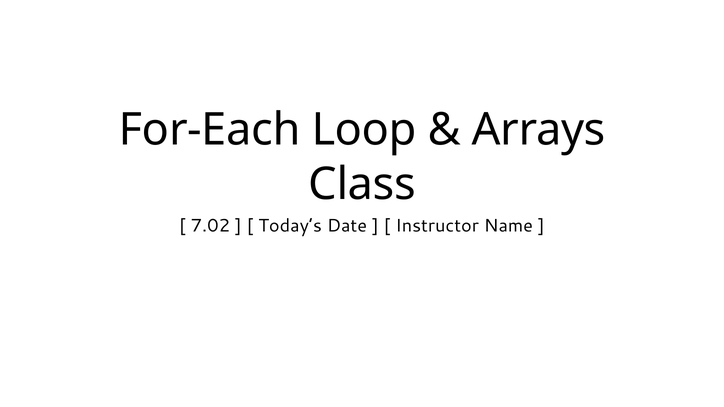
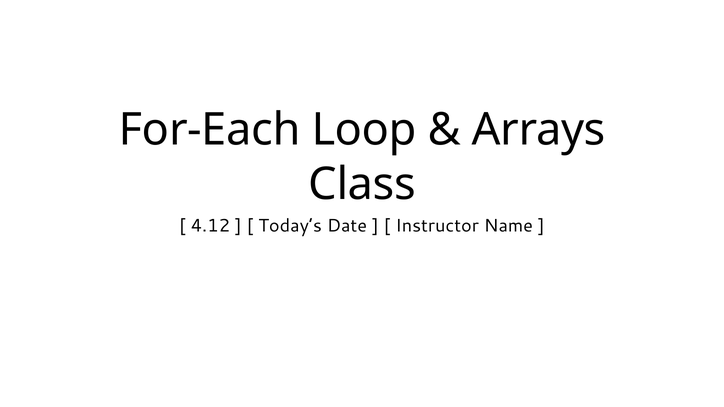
7.02: 7.02 -> 4.12 (210, 226)
